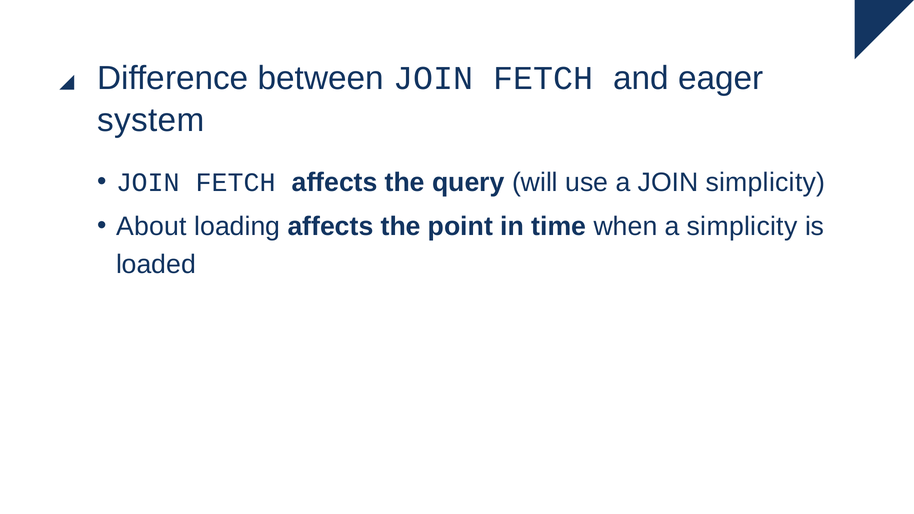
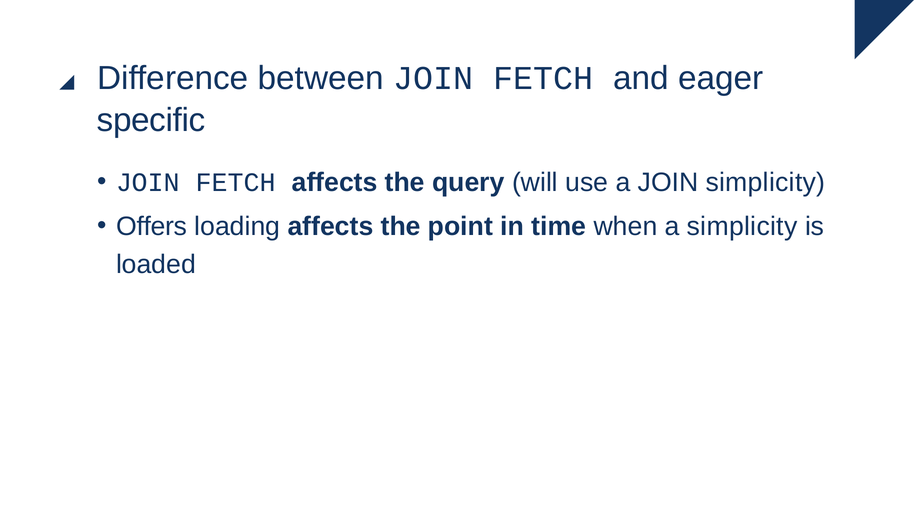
system: system -> specific (151, 120)
About: About -> Offers (152, 226)
